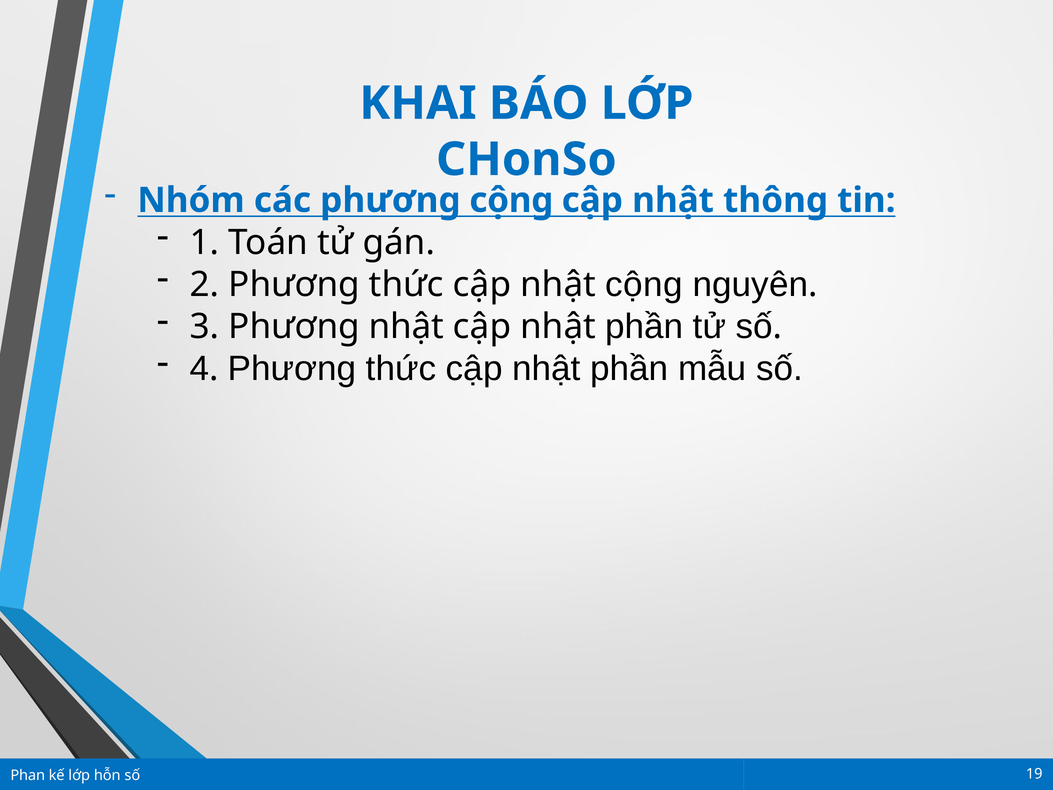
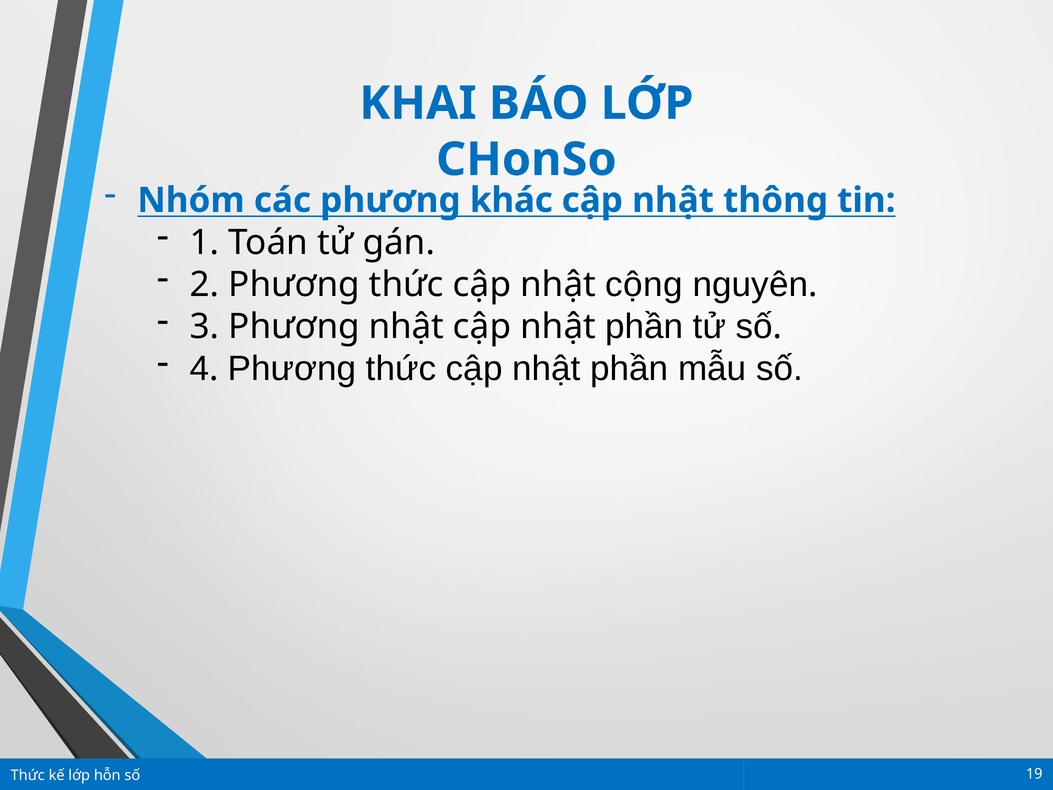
phương cộng: cộng -> khác (511, 200)
Phan: Phan -> Thức (28, 775)
